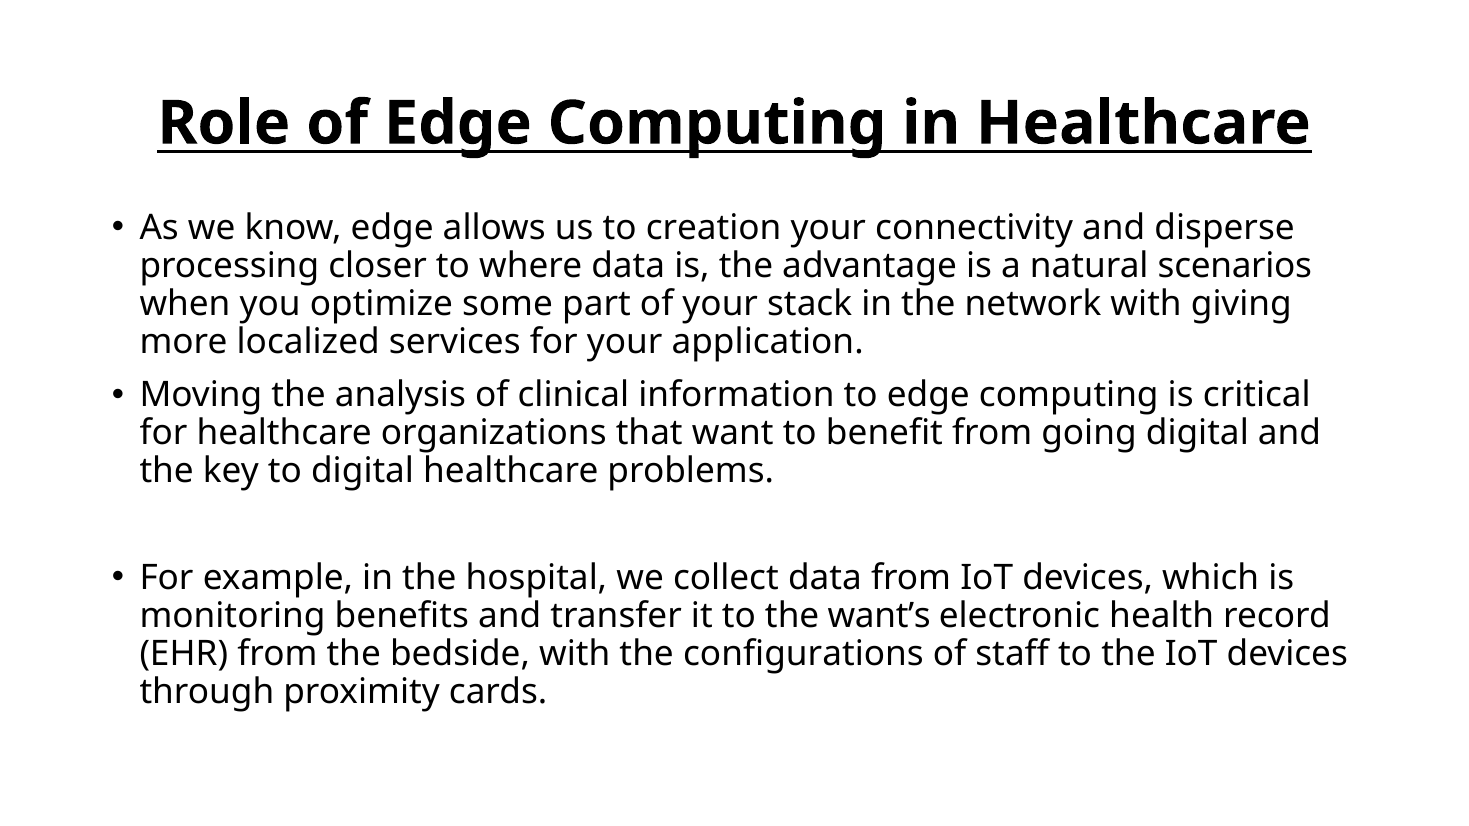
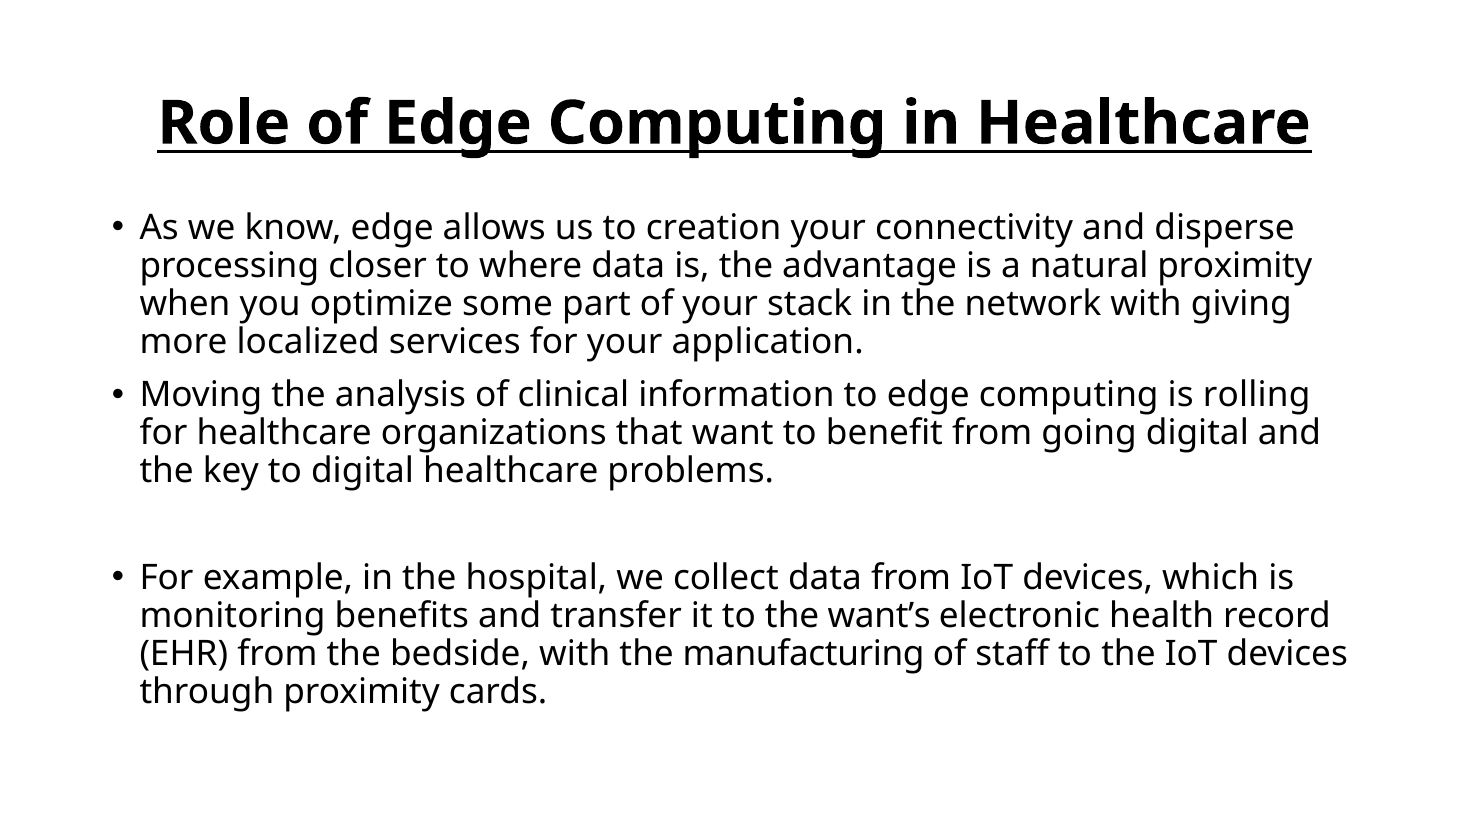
natural scenarios: scenarios -> proximity (1235, 266)
critical: critical -> rolling (1257, 395)
configurations: configurations -> manufacturing (804, 654)
